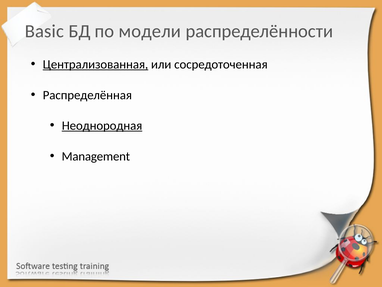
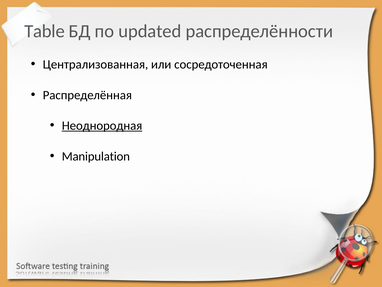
Basic: Basic -> Table (45, 31)
модели: модели -> updated (150, 31)
Централизованная underline: present -> none (95, 64)
Management: Management -> Manipulation (96, 156)
